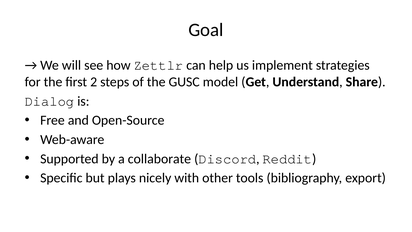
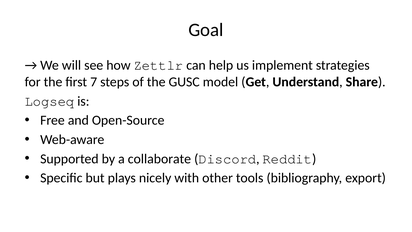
2: 2 -> 7 (94, 82)
Dialog: Dialog -> Logseq (49, 101)
